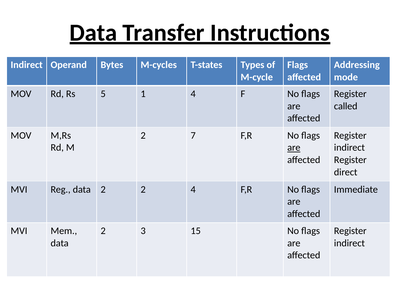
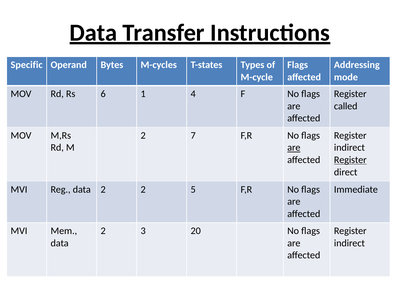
Indirect: Indirect -> Specific (27, 65)
5: 5 -> 6 (103, 94)
Register underline: none -> present (350, 160)
2 4: 4 -> 5 (193, 189)
15: 15 -> 20 (196, 231)
